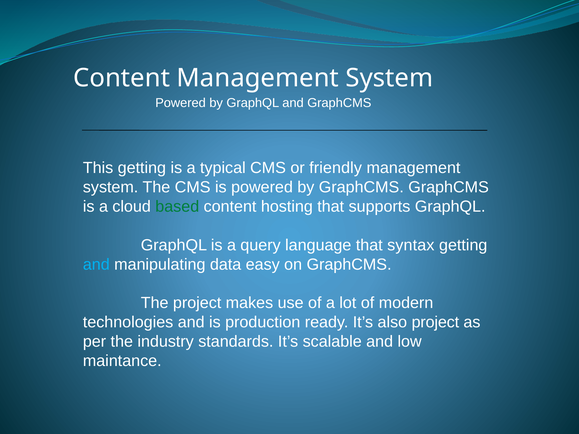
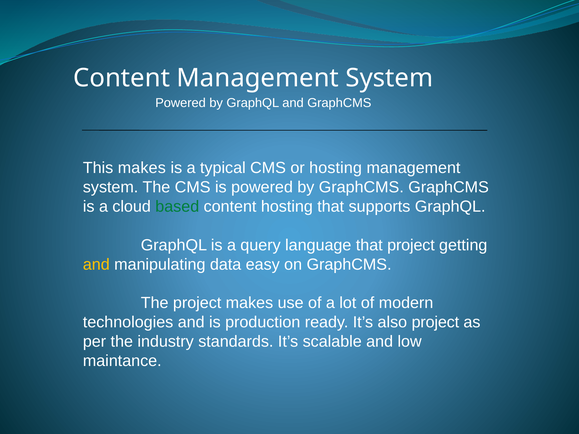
This getting: getting -> makes (142, 168)
or friendly: friendly -> hosting (336, 168)
that syntax: syntax -> project (411, 245)
and colour: light blue -> yellow (96, 265)
